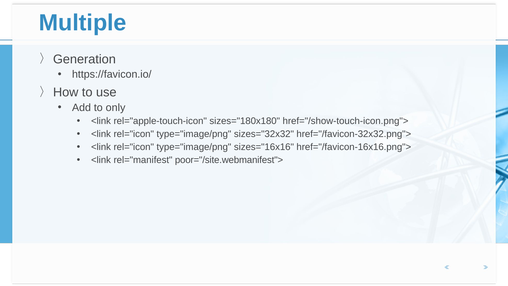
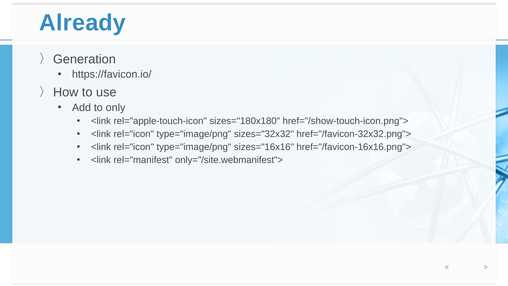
Multiple: Multiple -> Already (83, 23)
poor="/site.webmanifest">: poor="/site.webmanifest"> -> only="/site.webmanifest"> (229, 160)
